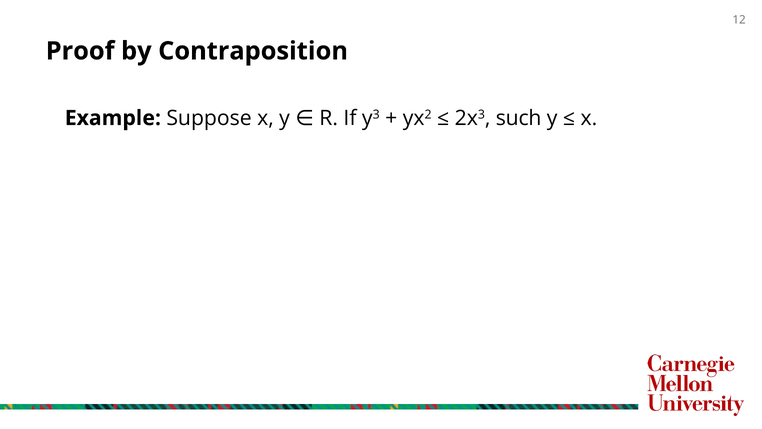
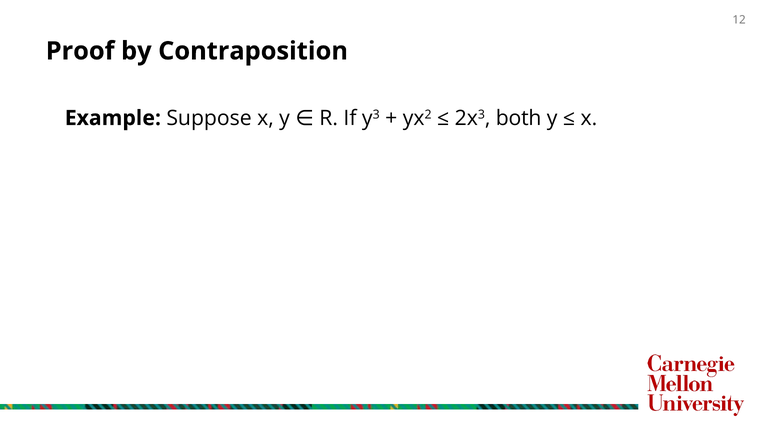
such: such -> both (519, 118)
